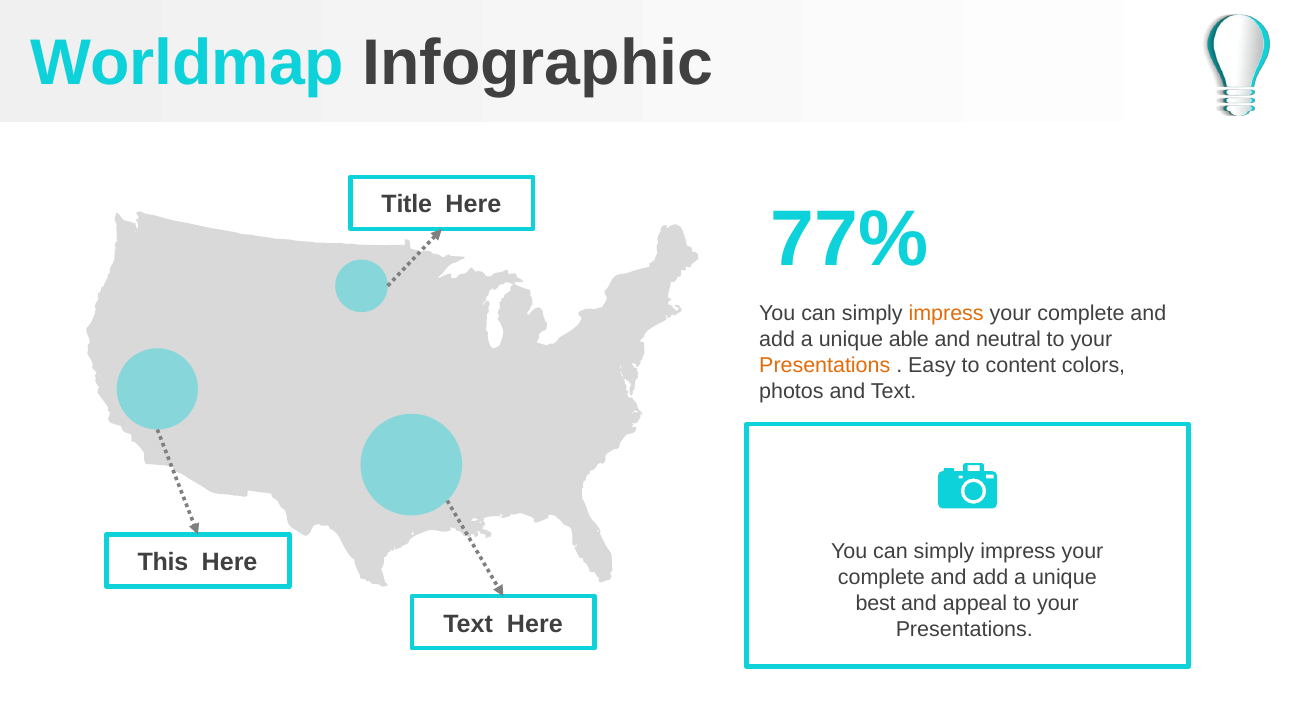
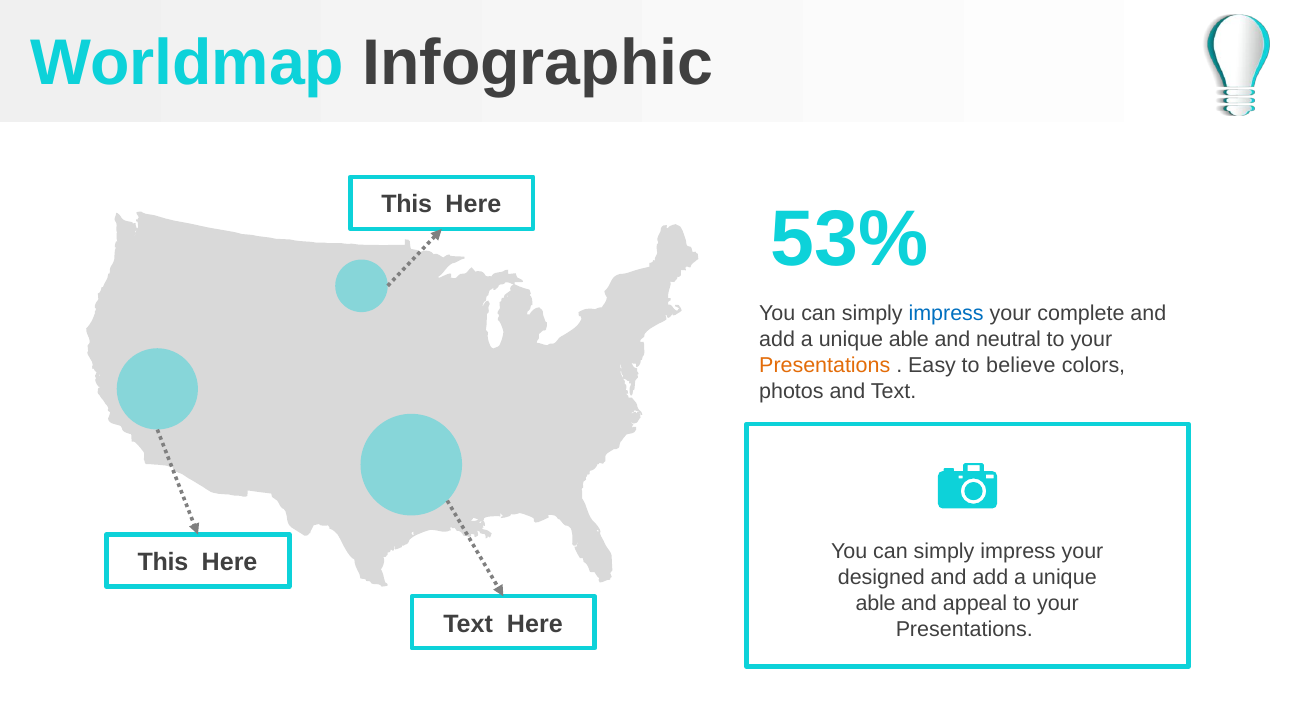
Title: Title -> This (407, 205)
77%: 77% -> 53% (849, 239)
impress colour: orange -> blue (946, 314)
content: content -> believe (1021, 365)
complete: complete -> designed (881, 577)
best: best -> able (876, 603)
